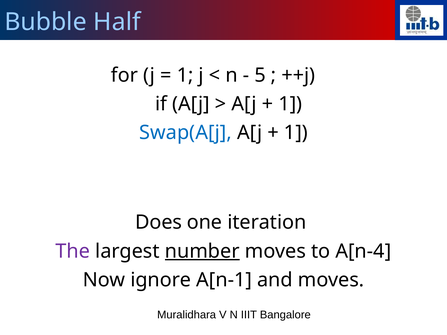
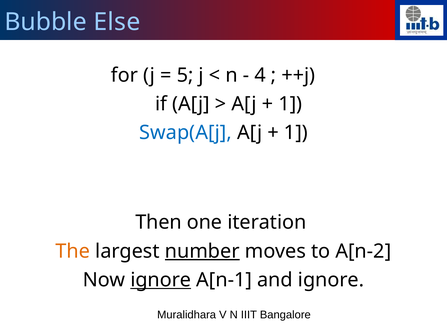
Half: Half -> Else (117, 22)
1: 1 -> 5 (185, 75)
5: 5 -> 4 (260, 75)
Does: Does -> Then (159, 223)
The colour: purple -> orange (73, 251)
A[n-4: A[n-4 -> A[n-2 (363, 251)
ignore underline: none -> present (161, 280)
and moves: moves -> ignore (331, 280)
